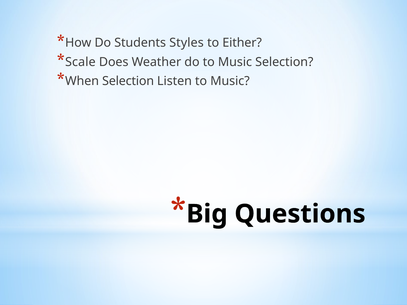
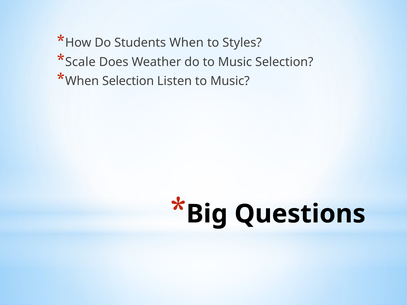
Students Styles: Styles -> When (186, 43)
Either: Either -> Styles (242, 43)
